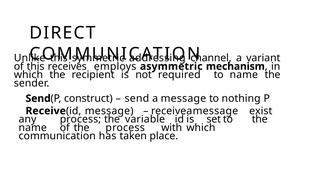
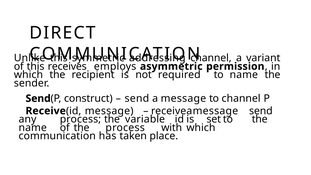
mechanism: mechanism -> permission (235, 66)
to nothing: nothing -> channel (241, 98)
exist: exist -> send (261, 111)
